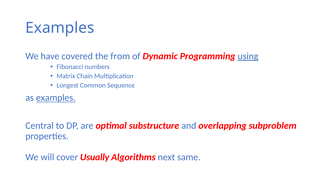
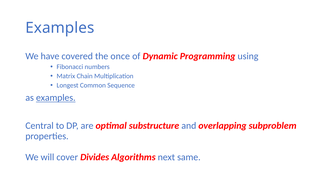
from: from -> once (120, 56)
using underline: present -> none (248, 56)
Usually: Usually -> Divides (95, 157)
